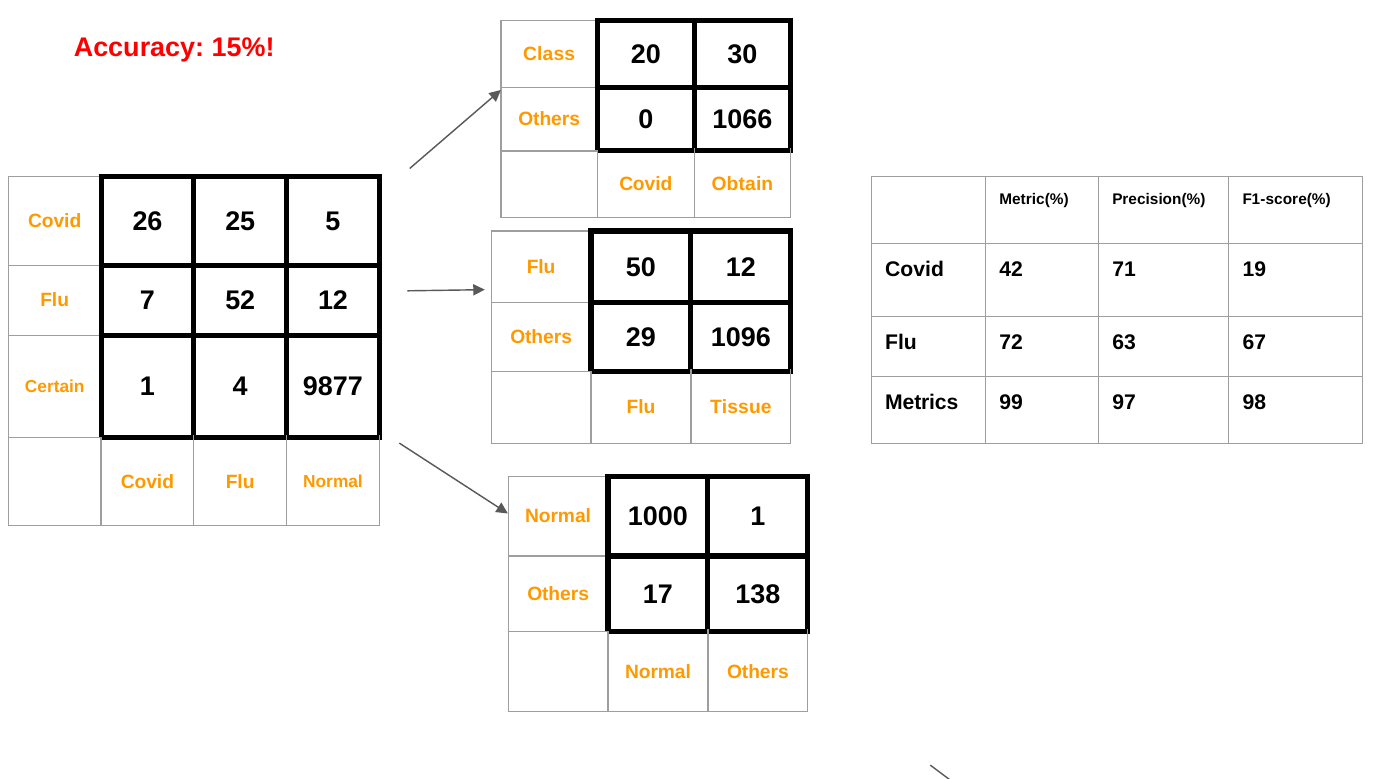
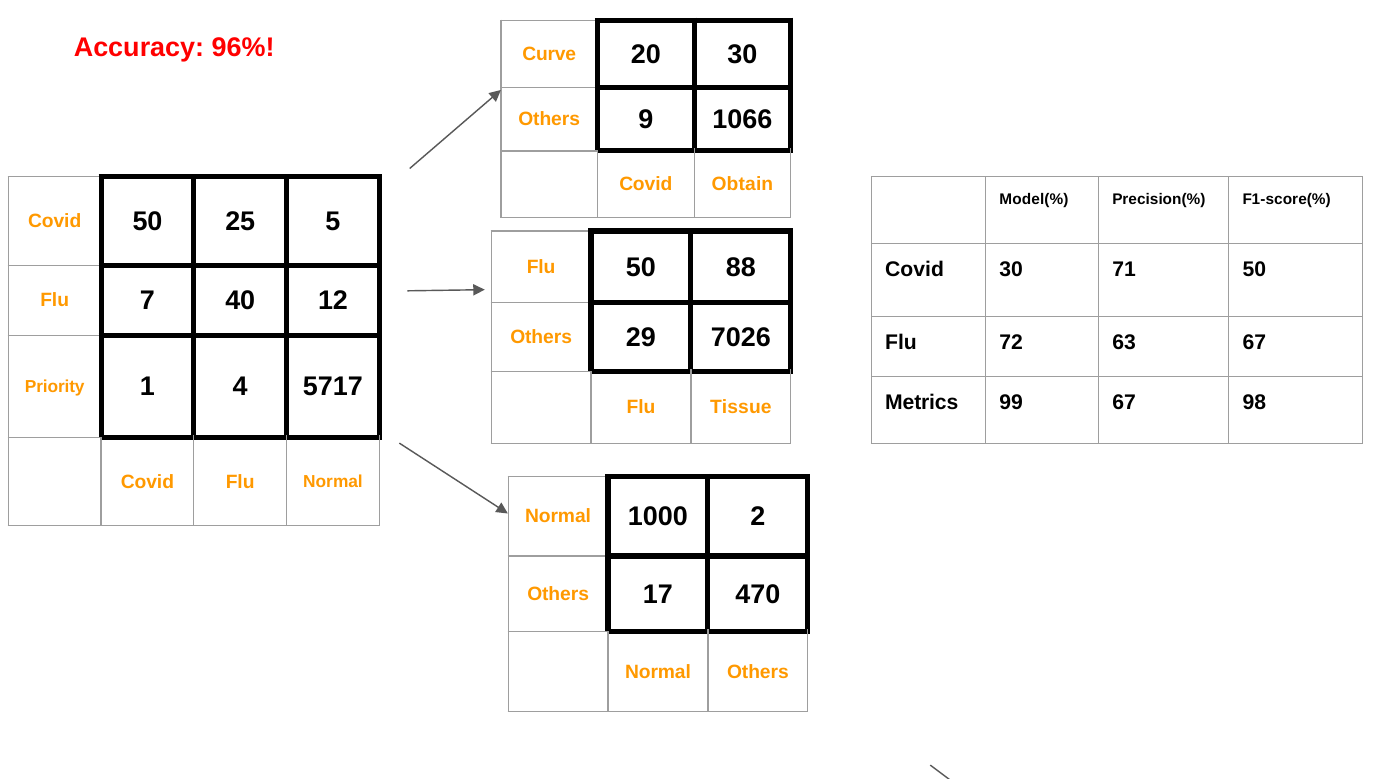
15%: 15% -> 96% (243, 48)
Class: Class -> Curve (549, 54)
0: 0 -> 9 (646, 120)
Metric(%: Metric(% -> Model(% (1034, 200)
Covid 26: 26 -> 50 (147, 221)
50 12: 12 -> 88 (741, 267)
Covid 42: 42 -> 30 (1011, 270)
71 19: 19 -> 50 (1254, 270)
52: 52 -> 40 (240, 301)
1096: 1096 -> 7026 (741, 338)
Certain: Certain -> Priority (55, 387)
9877: 9877 -> 5717 (333, 387)
99 97: 97 -> 67 (1124, 402)
1000 1: 1 -> 2 (758, 517)
138: 138 -> 470 (758, 594)
